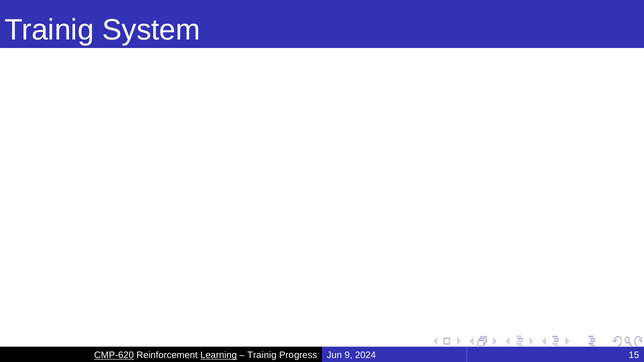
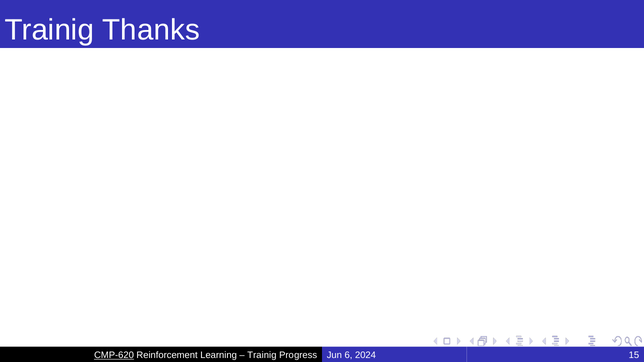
System: System -> Thanks (151, 30)
Learning underline: present -> none (219, 355)
9: 9 -> 6 (349, 355)
